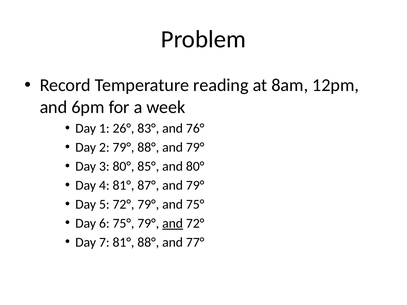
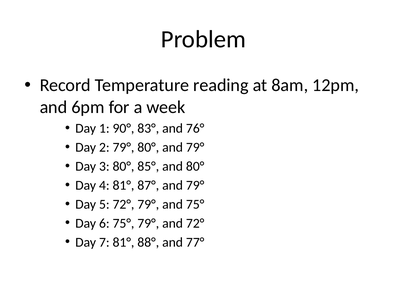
26°: 26° -> 90° (123, 129)
79° 88°: 88° -> 80° (148, 148)
and underline: present -> none (173, 223)
